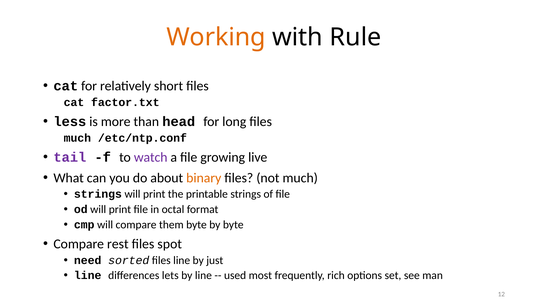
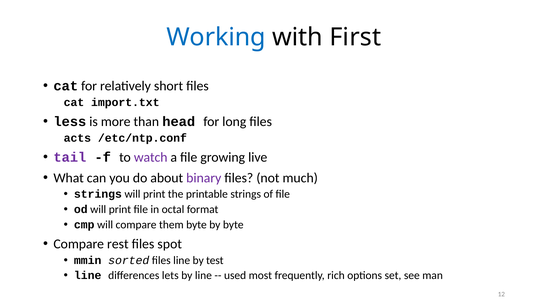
Working colour: orange -> blue (216, 37)
Rule: Rule -> First (355, 37)
factor.txt: factor.txt -> import.txt (125, 102)
much: much -> acts (77, 138)
binary colour: orange -> purple (204, 178)
need: need -> mmin (88, 260)
just: just -> test (215, 260)
